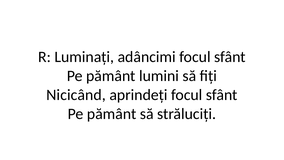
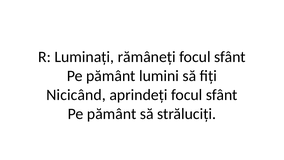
adâncimi: adâncimi -> rămâneți (147, 57)
